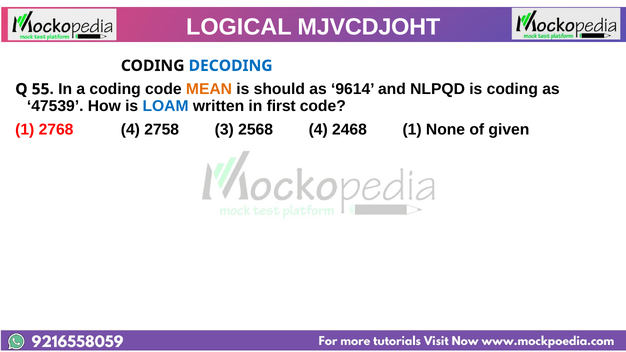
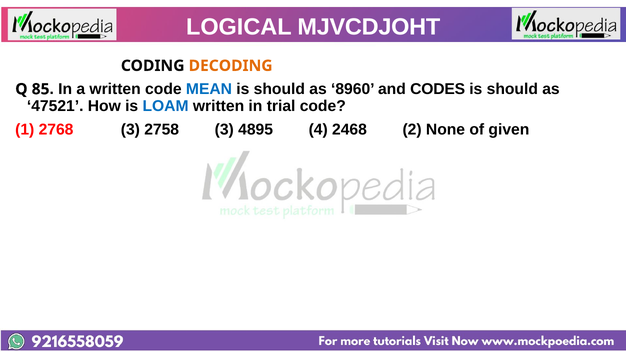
DECODING colour: blue -> orange (231, 66)
55: 55 -> 85 (41, 89)
a coding: coding -> written (115, 89)
MEAN colour: orange -> blue (209, 89)
9614: 9614 -> 8960 (353, 89)
NLPQD: NLPQD -> CODES (438, 89)
coding: coding -> should (512, 89)
47539: 47539 -> 47521 (55, 106)
first: first -> trial (281, 106)
2768 4: 4 -> 3 (130, 129)
2568: 2568 -> 4895 (256, 129)
2468 1: 1 -> 2 (412, 129)
